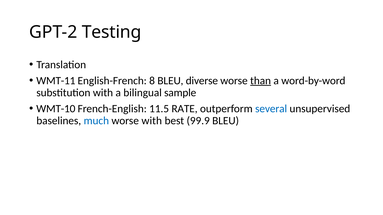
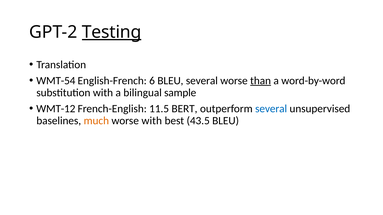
Testing underline: none -> present (112, 32)
WMT-11: WMT-11 -> WMT-54 (56, 81)
8: 8 -> 6 (152, 81)
BLEU diverse: diverse -> several (202, 81)
WMT-10: WMT-10 -> WMT-12 (56, 109)
RATE: RATE -> BERT (185, 109)
much colour: blue -> orange (96, 121)
99.9: 99.9 -> 43.5 (198, 121)
